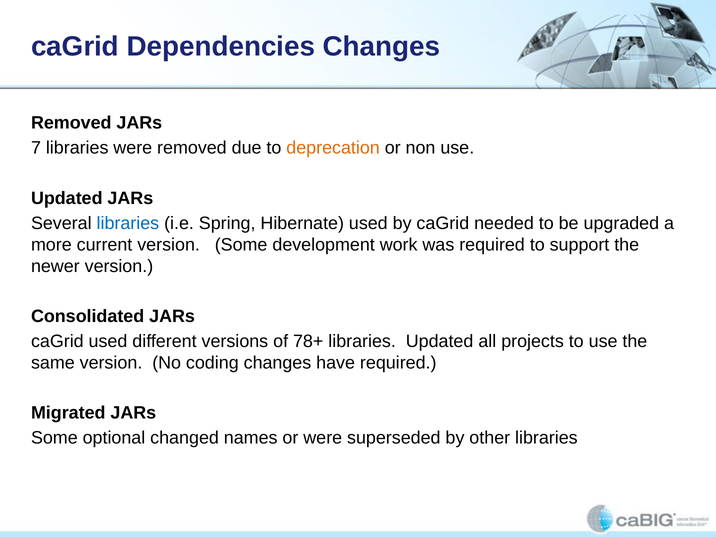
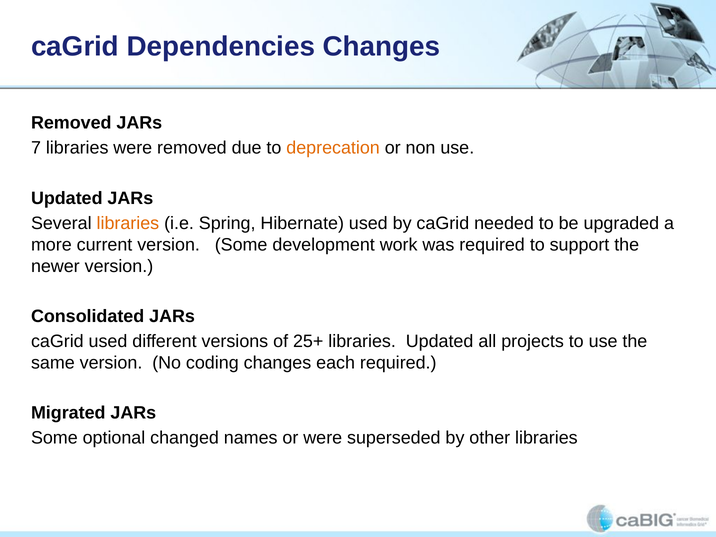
libraries colour: blue -> orange (128, 223)
78+: 78+ -> 25+ (308, 341)
have: have -> each (336, 363)
